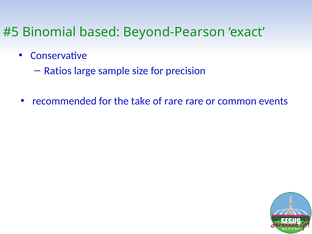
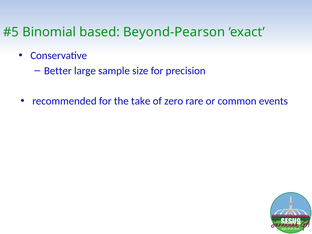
Ratios: Ratios -> Better (58, 71)
of rare: rare -> zero (174, 101)
